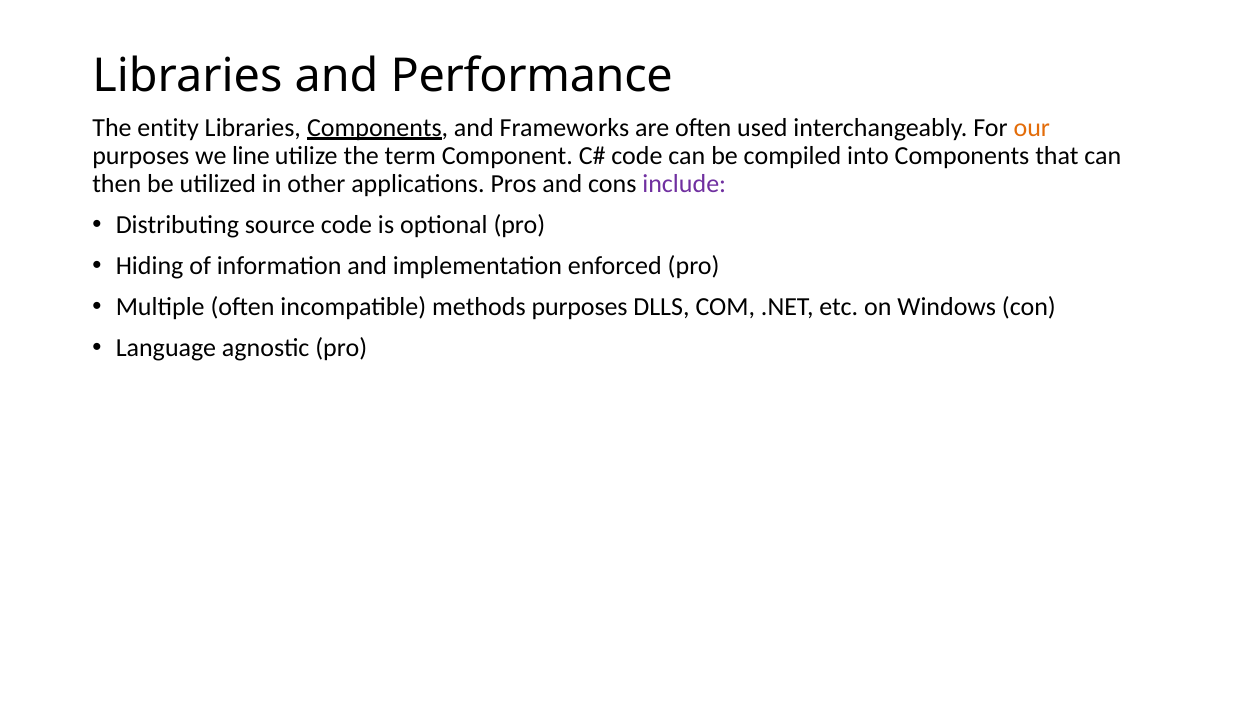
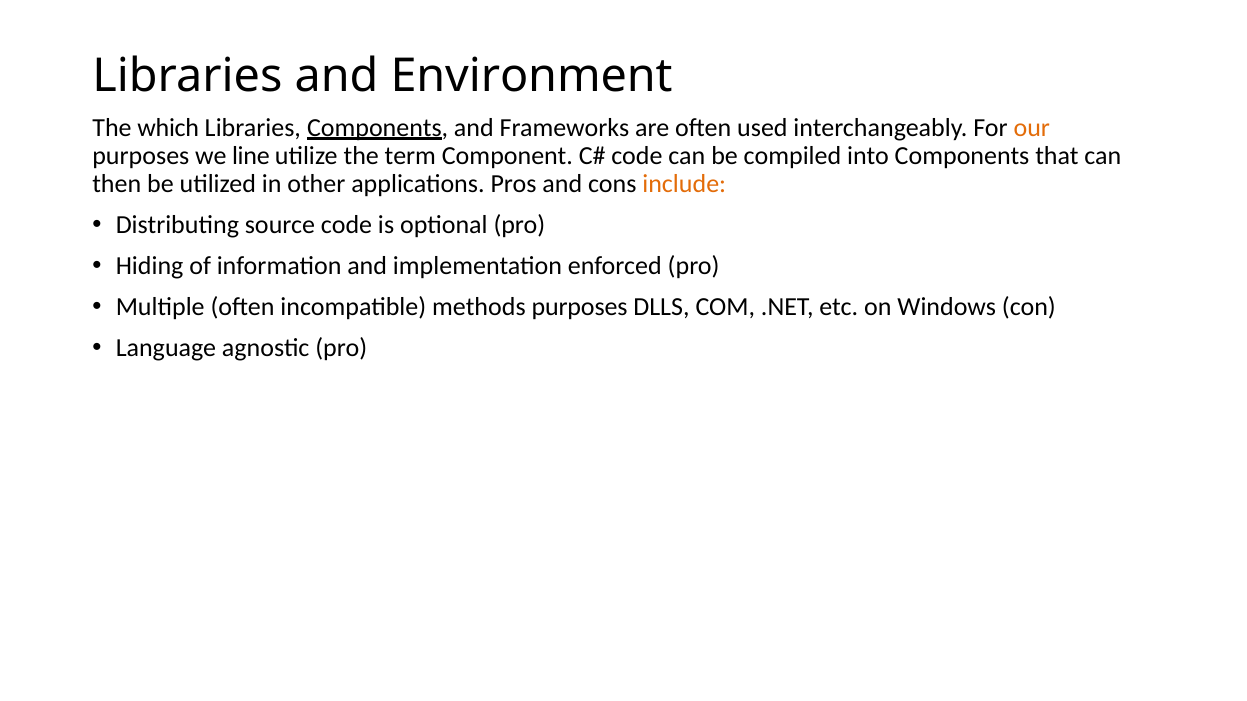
Performance: Performance -> Environment (532, 76)
entity: entity -> which (168, 128)
include colour: purple -> orange (684, 184)
